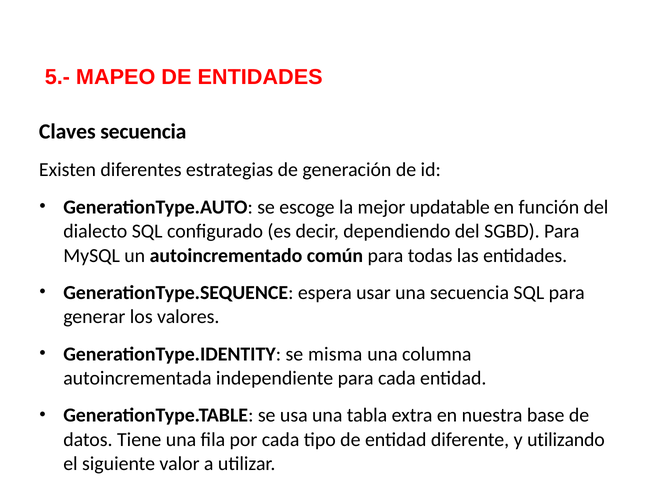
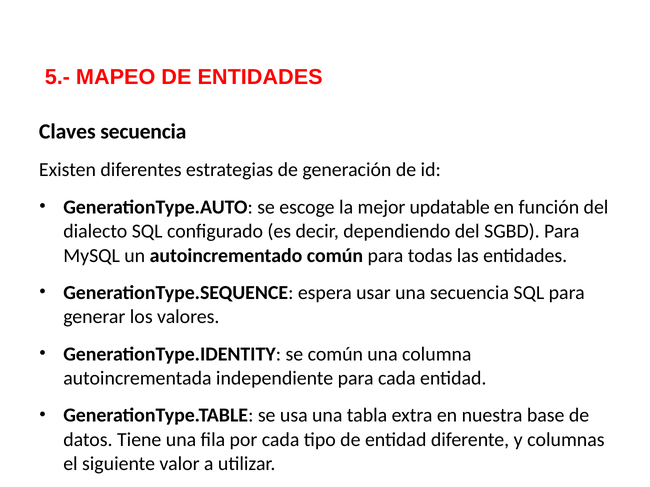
se misma: misma -> común (335, 354)
utilizando: utilizando -> columnas (566, 440)
